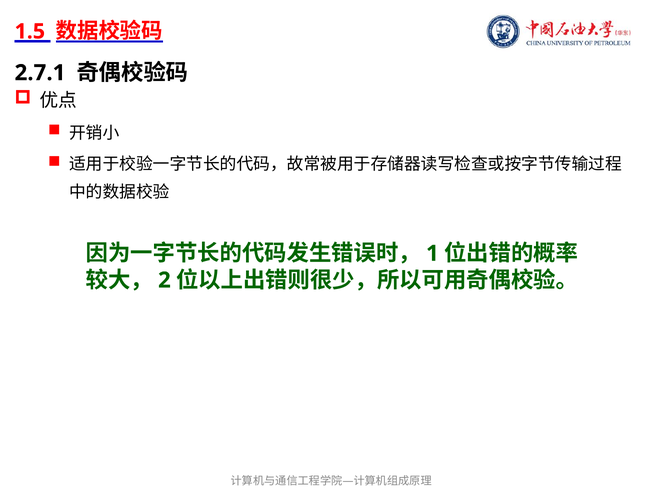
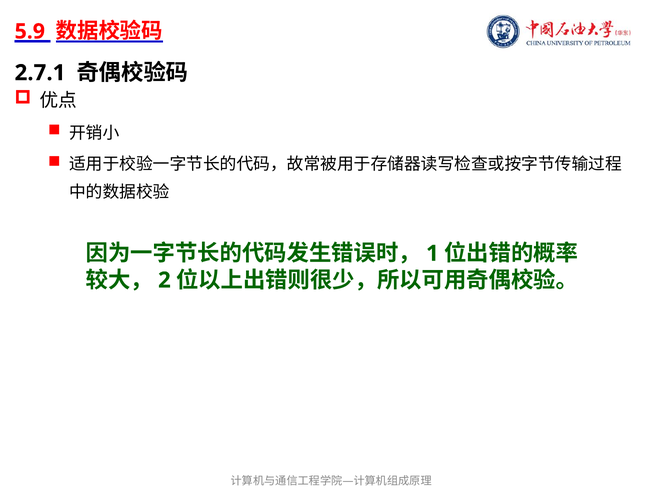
1.5: 1.5 -> 5.9 (30, 31)
